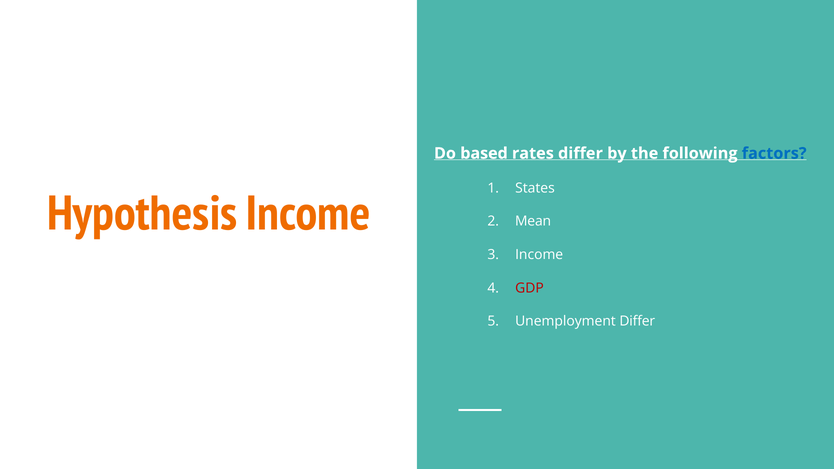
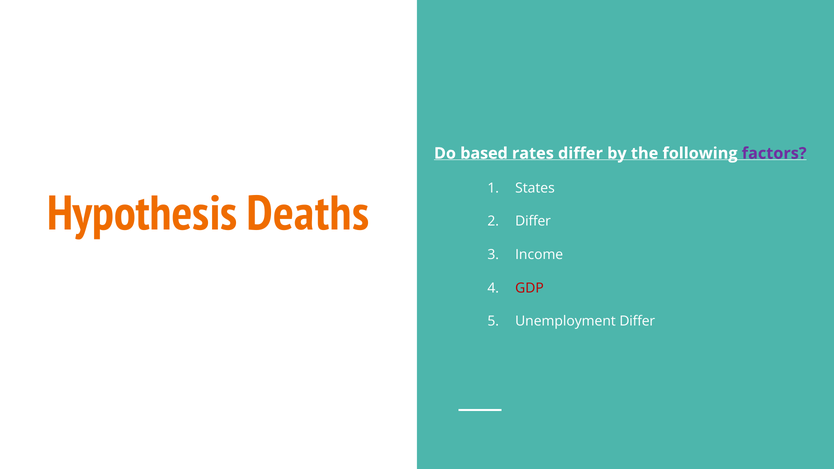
factors colour: blue -> purple (774, 153)
Hypothesis Income: Income -> Deaths (308, 214)
Mean: Mean -> Differ (533, 221)
